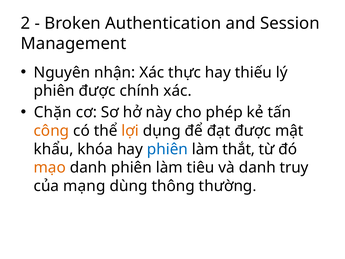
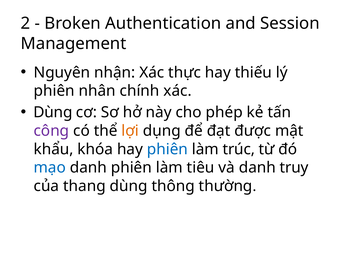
phiên được: được -> nhân (97, 91)
Chặn: Chặn -> Dùng (53, 112)
công colour: orange -> purple (51, 131)
thắt: thắt -> trúc (239, 149)
mạo colour: orange -> blue (50, 167)
mạng: mạng -> thang (84, 186)
